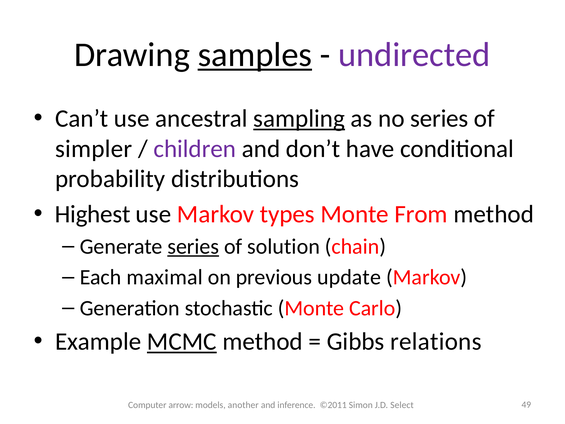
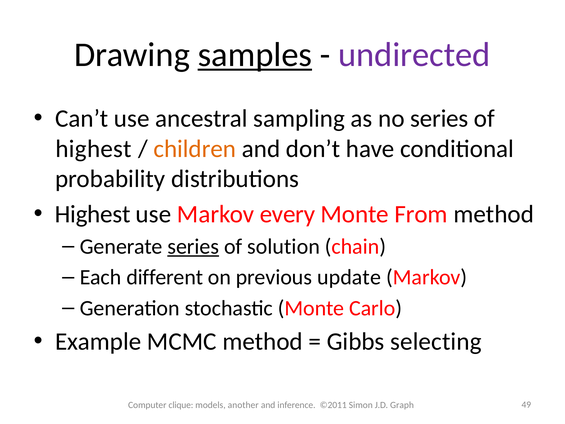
sampling underline: present -> none (299, 119)
simpler: simpler -> highest (94, 149)
children colour: purple -> orange (195, 149)
types: types -> every (287, 214)
maximal: maximal -> different (165, 277)
MCMC underline: present -> none (182, 341)
relations: relations -> selecting (436, 341)
arrow: arrow -> clique (181, 405)
Select: Select -> Graph (402, 405)
